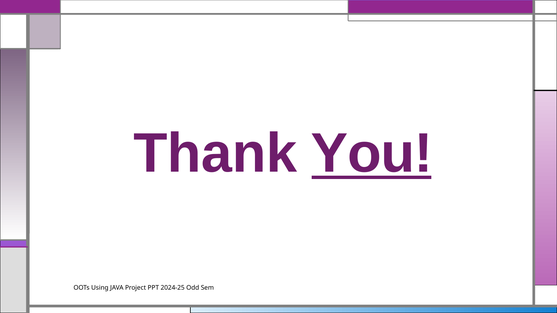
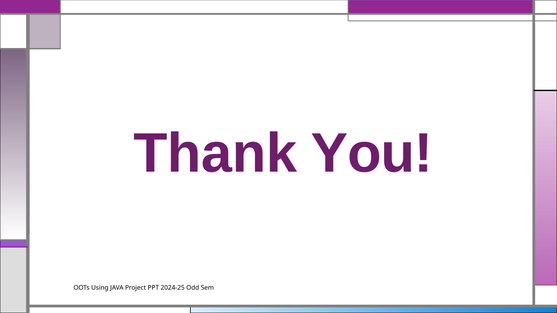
You underline: present -> none (372, 154)
